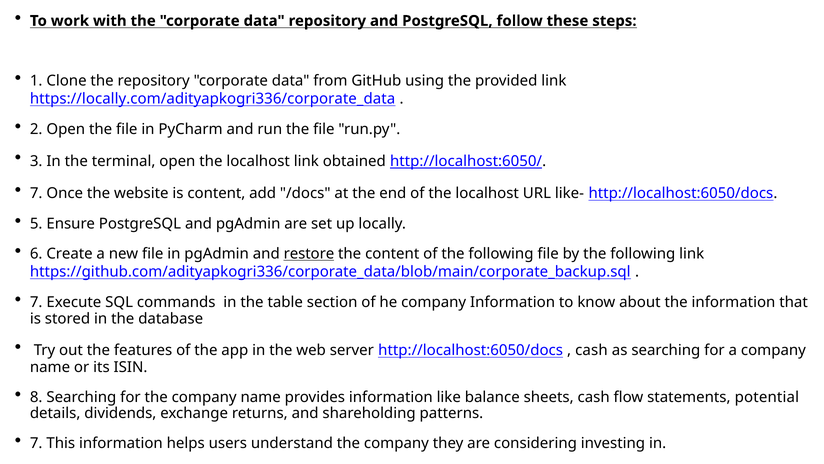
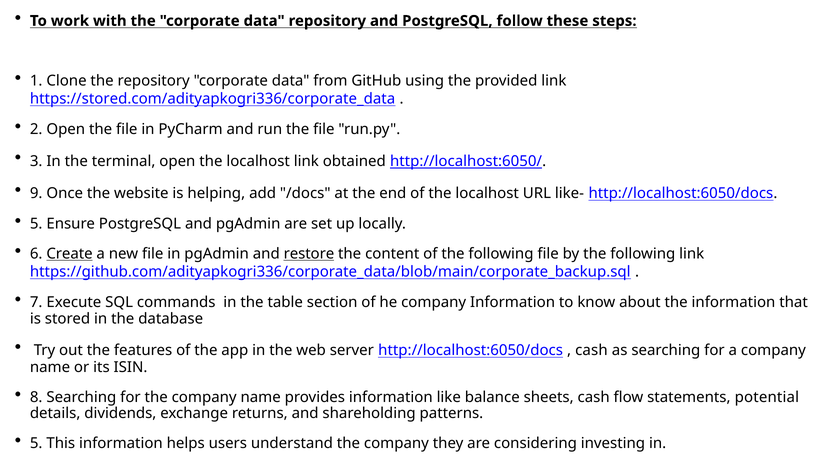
https://locally.com/adityapkogri336/corporate_data: https://locally.com/adityapkogri336/corporate_data -> https://stored.com/adityapkogri336/corporate_data (213, 99)
7: 7 -> 9 (36, 193)
is content: content -> helping (216, 193)
Create underline: none -> present (70, 254)
7: 7 -> 5 (36, 443)
